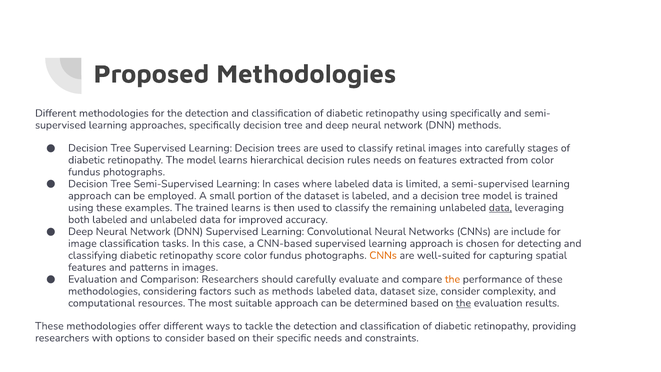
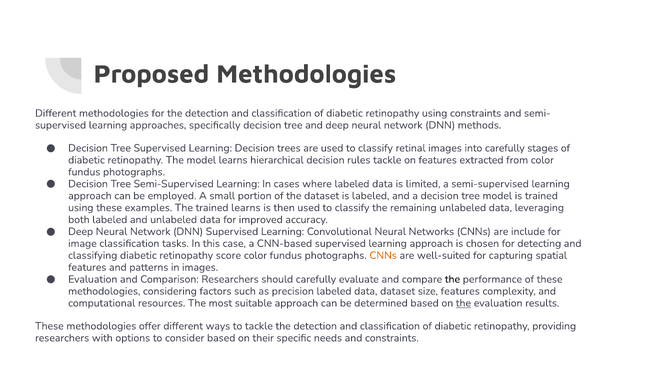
using specifically: specifically -> constraints (476, 113)
rules needs: needs -> tackle (387, 160)
data underline: present -> none (500, 208)
the colour: orange -> black (452, 279)
as methods: methods -> precision (293, 291)
size consider: consider -> features (460, 291)
